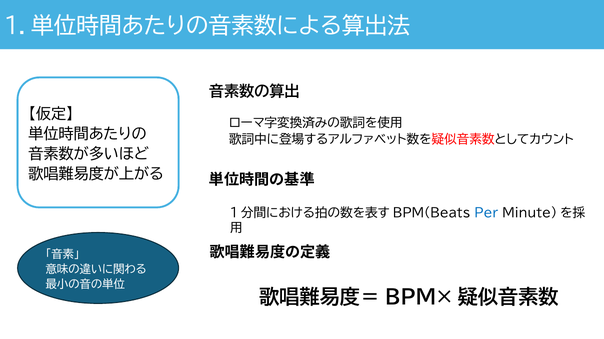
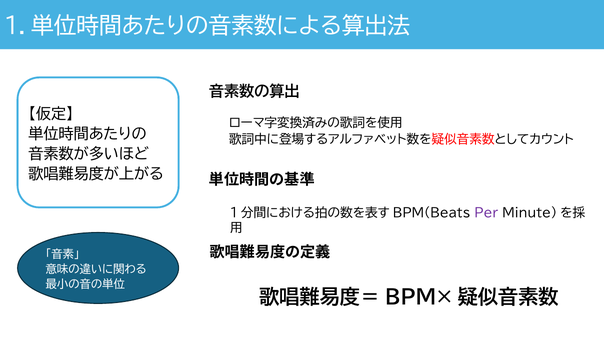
Per colour: blue -> purple (486, 214)
